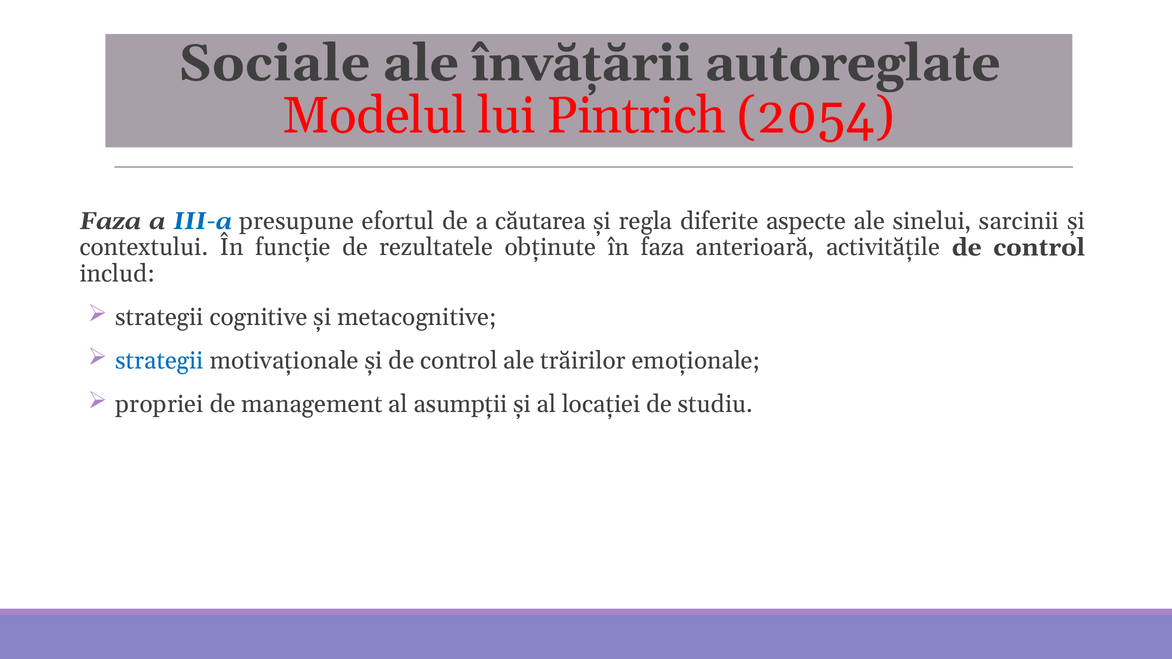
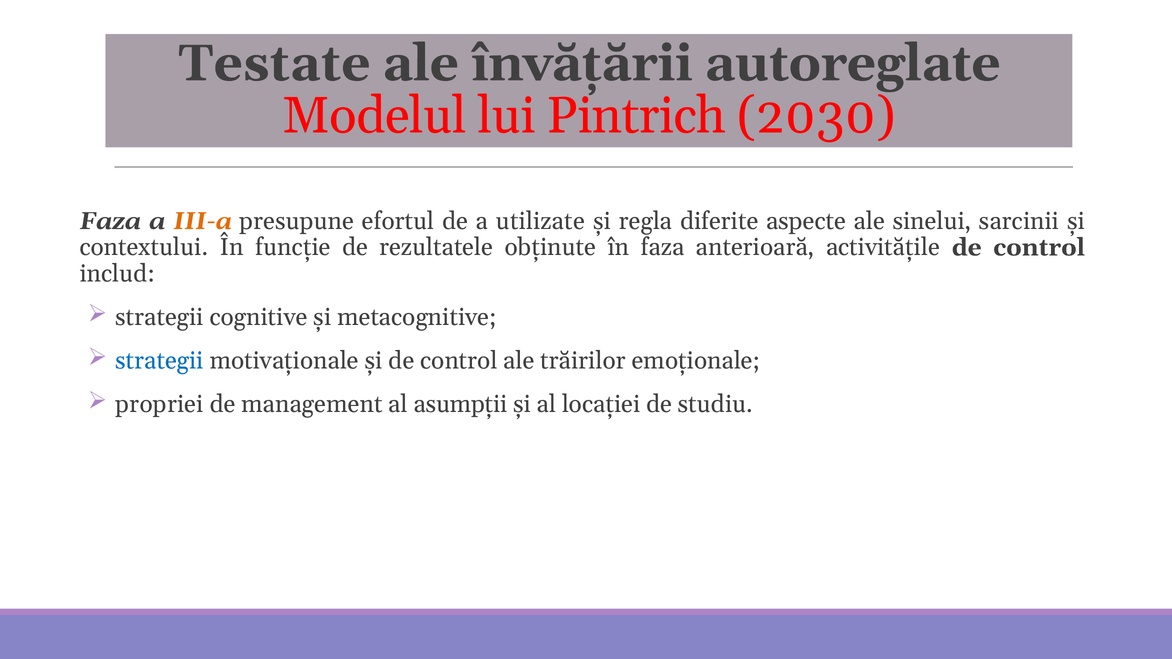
Sociale: Sociale -> Testate (274, 63)
2054: 2054 -> 2030 (816, 116)
III-a colour: blue -> orange (203, 221)
căutarea: căutarea -> utilizate (540, 221)
